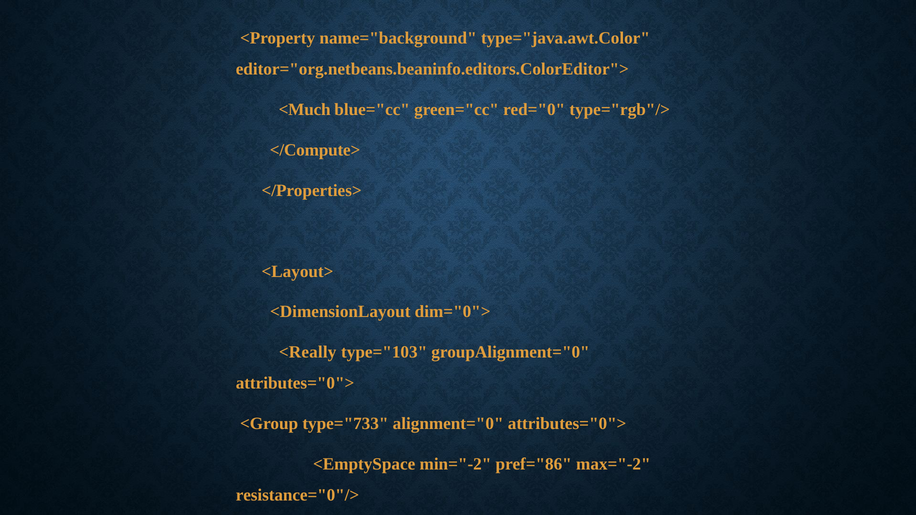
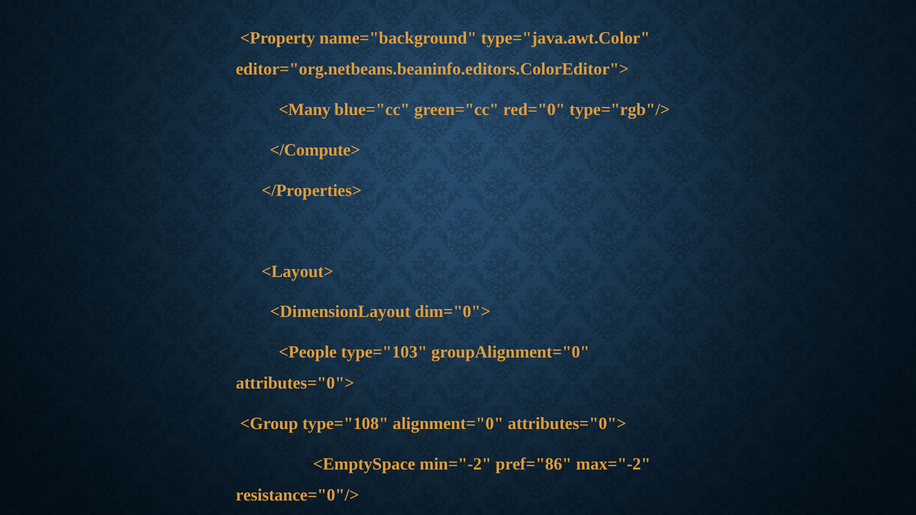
<Much: <Much -> <Many (305, 110)
<Really: <Really -> <People (308, 352)
type="733: type="733 -> type="108 (345, 424)
